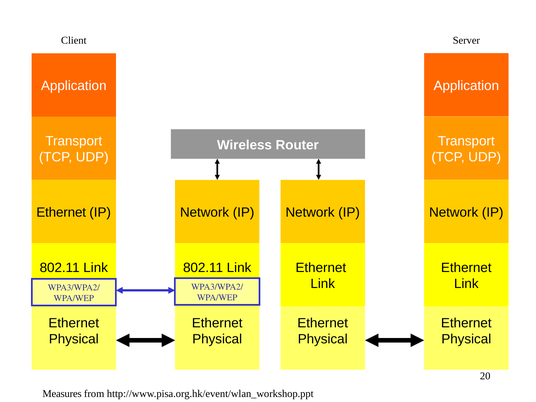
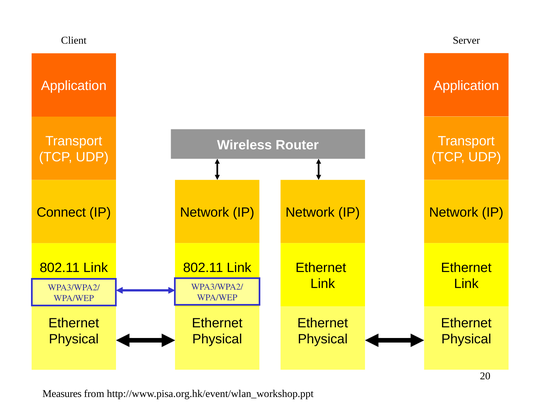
Ethernet: Ethernet -> Connect (61, 213)
